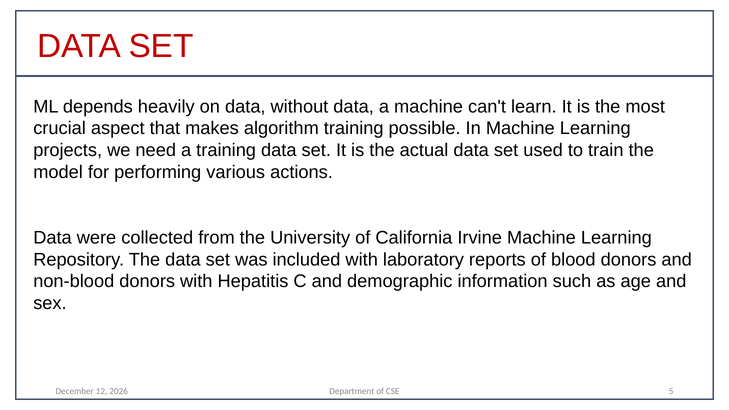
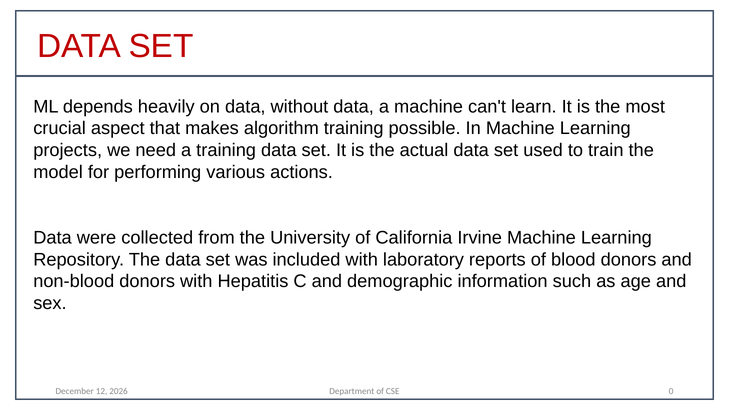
5: 5 -> 0 (671, 392)
